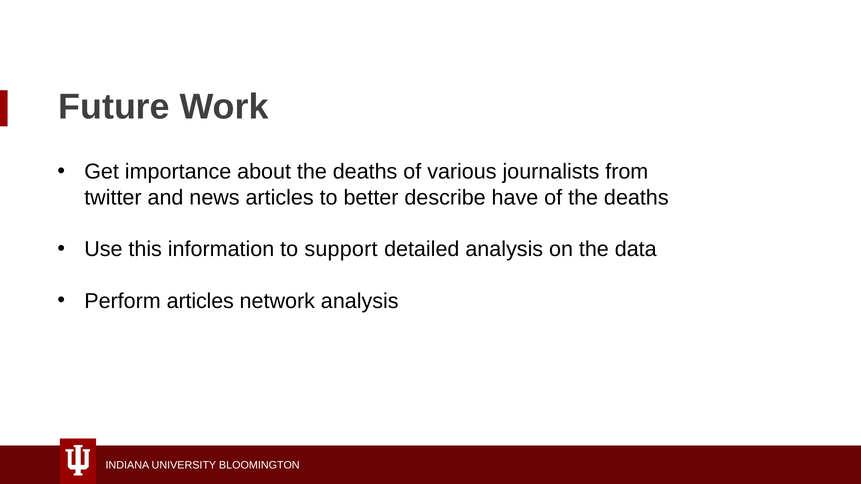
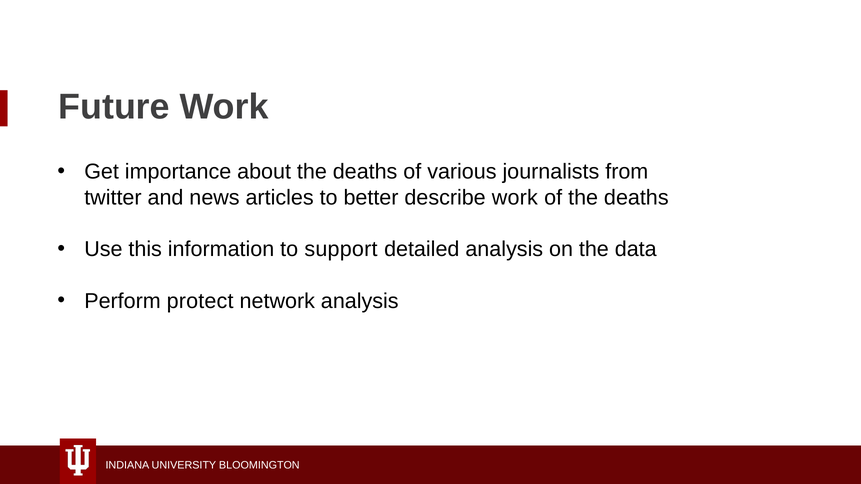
describe have: have -> work (515, 198)
Perform articles: articles -> protect (200, 301)
